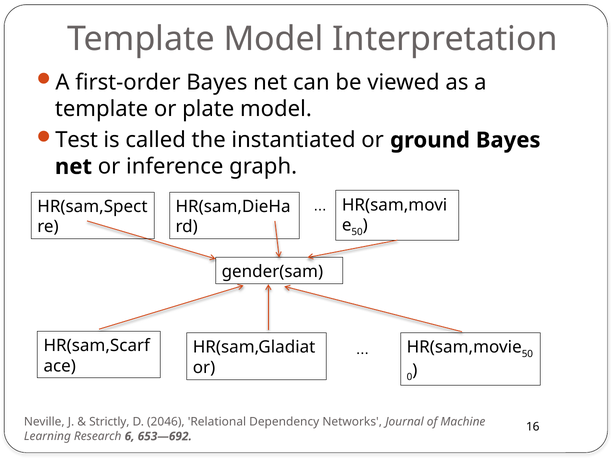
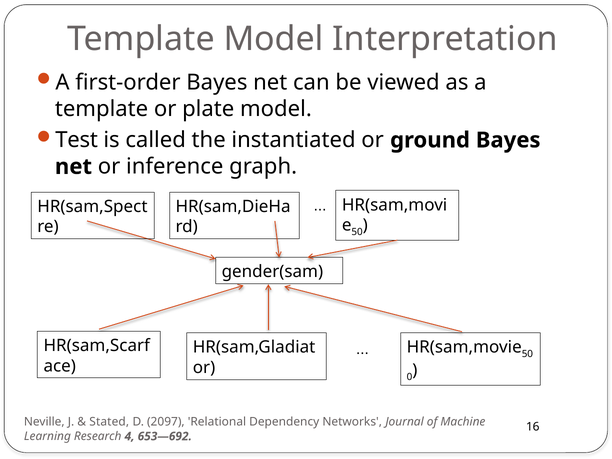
Strictly: Strictly -> Stated (109, 422)
2046: 2046 -> 2097 (166, 422)
6: 6 -> 4 (130, 436)
